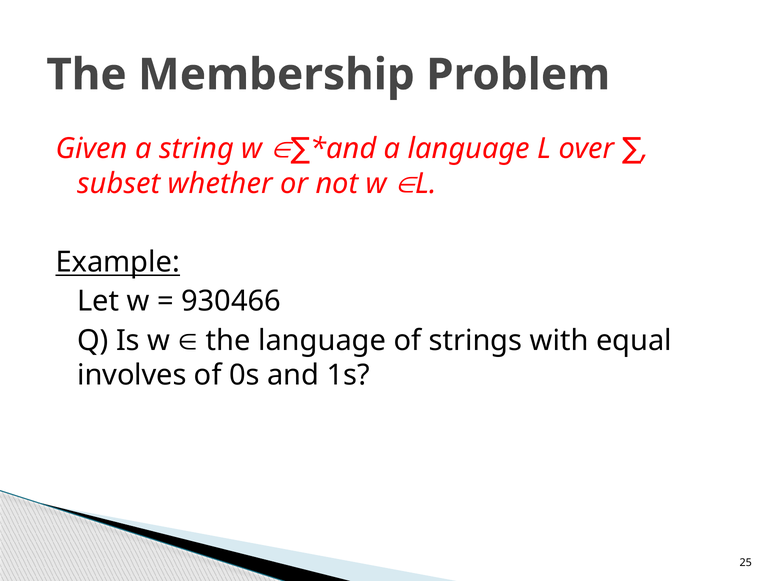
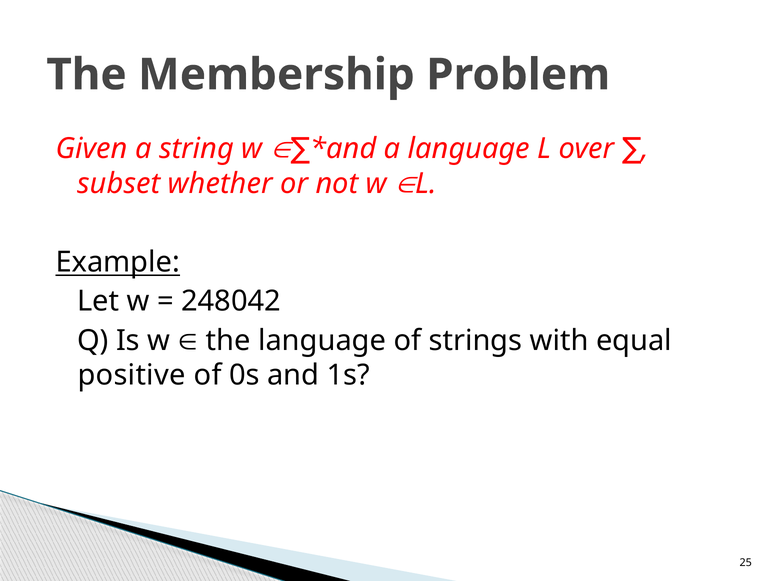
930466: 930466 -> 248042 (231, 301)
involves: involves -> positive (132, 375)
